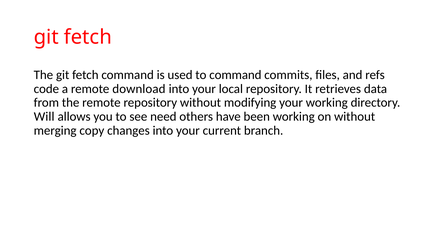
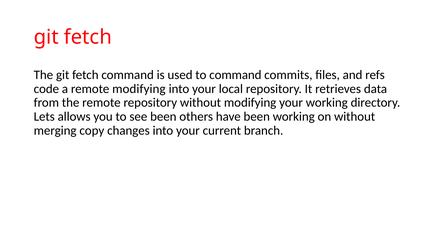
remote download: download -> modifying (139, 89)
Will: Will -> Lets (44, 117)
see need: need -> been (163, 117)
